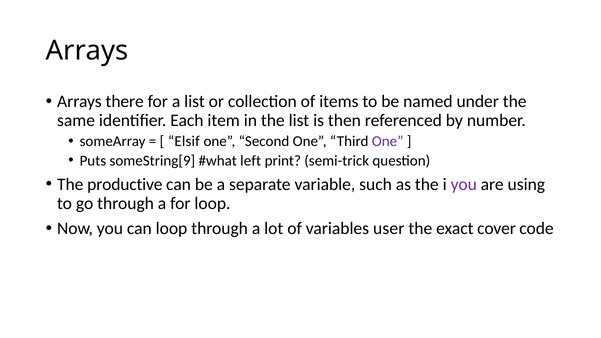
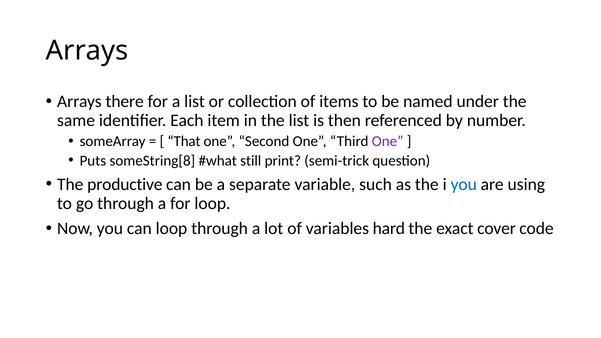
Elsif: Elsif -> That (184, 141)
someString[9: someString[9 -> someString[8 (152, 161)
left: left -> still (251, 161)
you colour: purple -> blue (464, 184)
user: user -> hard (389, 229)
